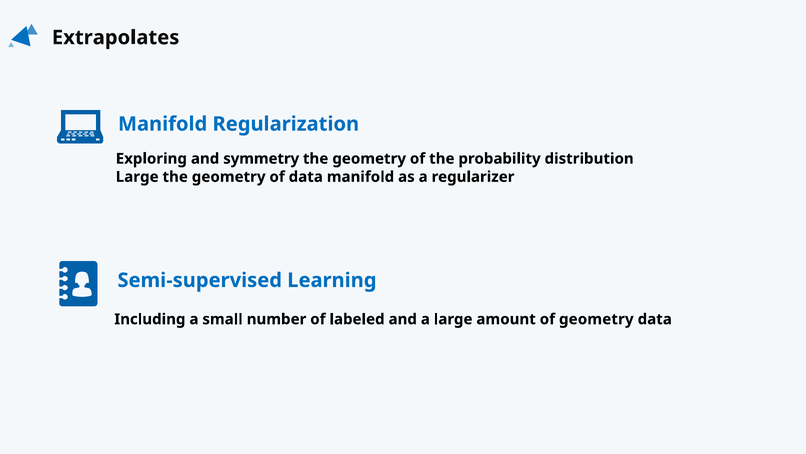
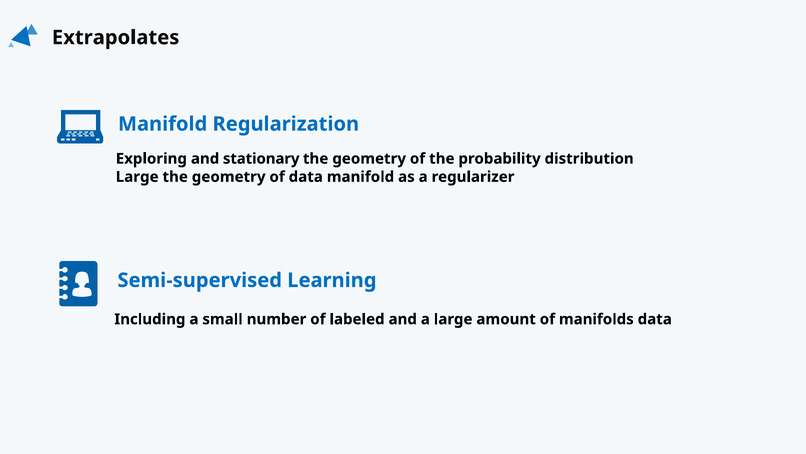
symmetry: symmetry -> stationary (261, 158)
of geometry: geometry -> manifolds (596, 319)
